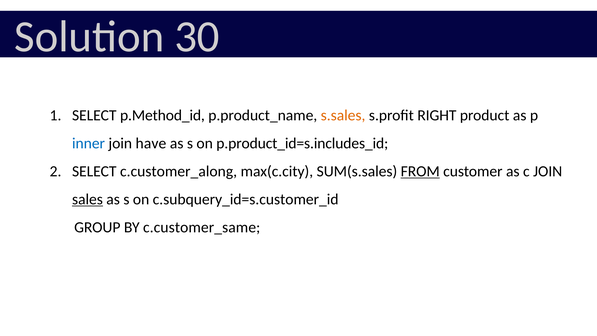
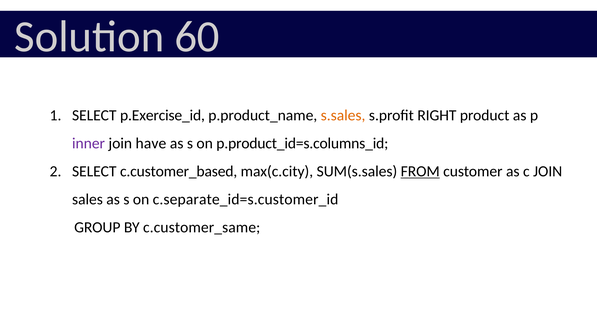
30: 30 -> 60 (197, 37)
p.Method_id: p.Method_id -> p.Exercise_id (162, 115)
inner colour: blue -> purple (89, 143)
p.product_id=s.includes_id: p.product_id=s.includes_id -> p.product_id=s.columns_id (302, 143)
c.customer_along: c.customer_along -> c.customer_based (179, 171)
sales underline: present -> none (87, 199)
c.subquery_id=s.customer_id: c.subquery_id=s.customer_id -> c.separate_id=s.customer_id (246, 199)
